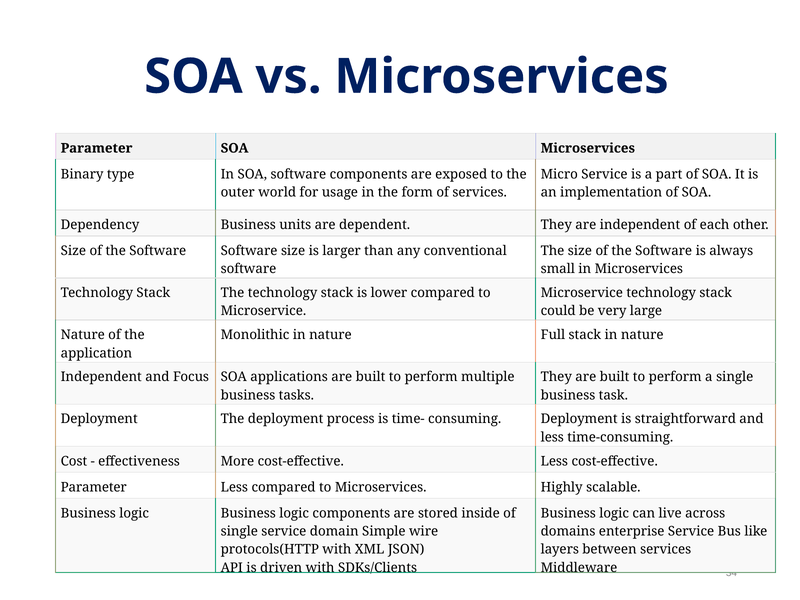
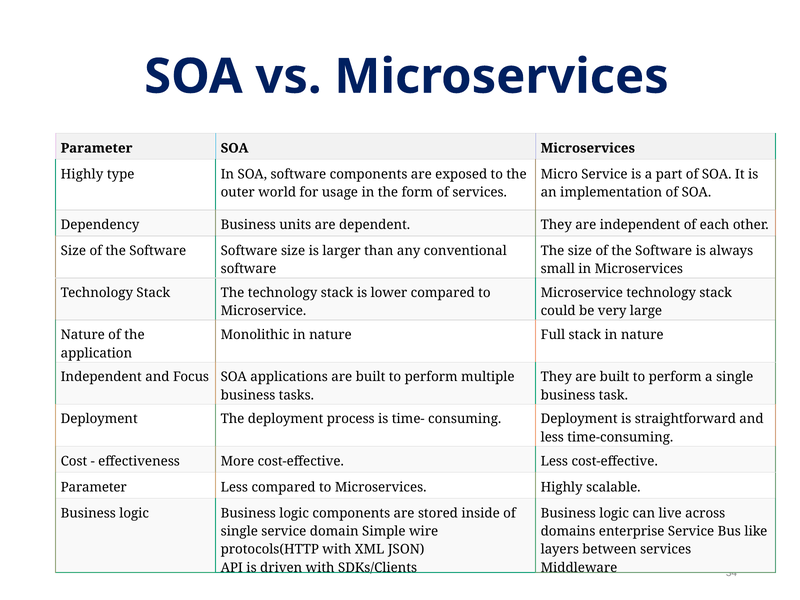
Binary: Binary -> Highly (82, 174)
